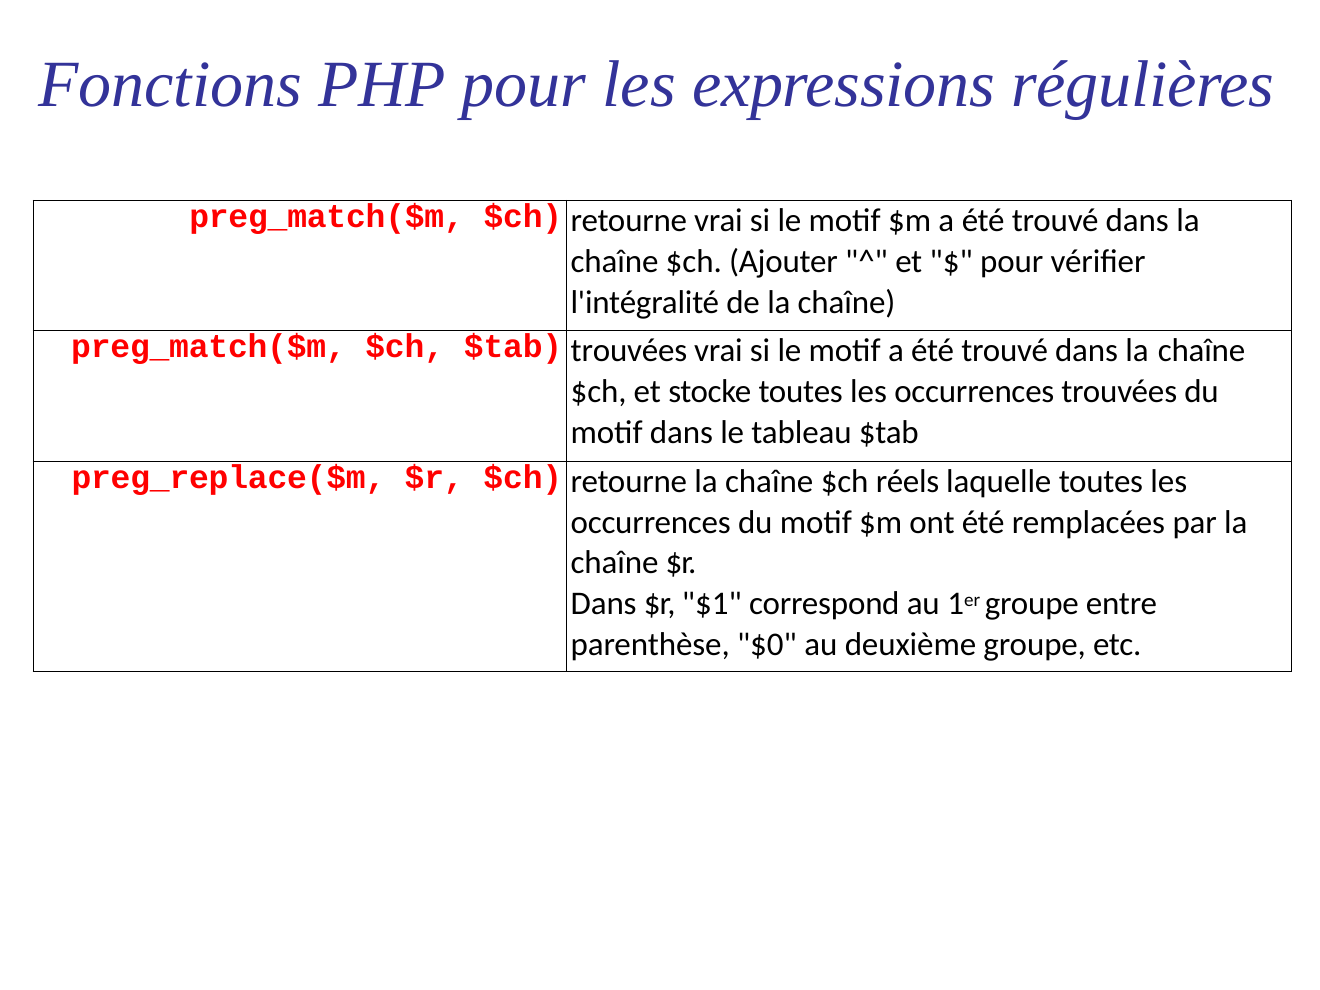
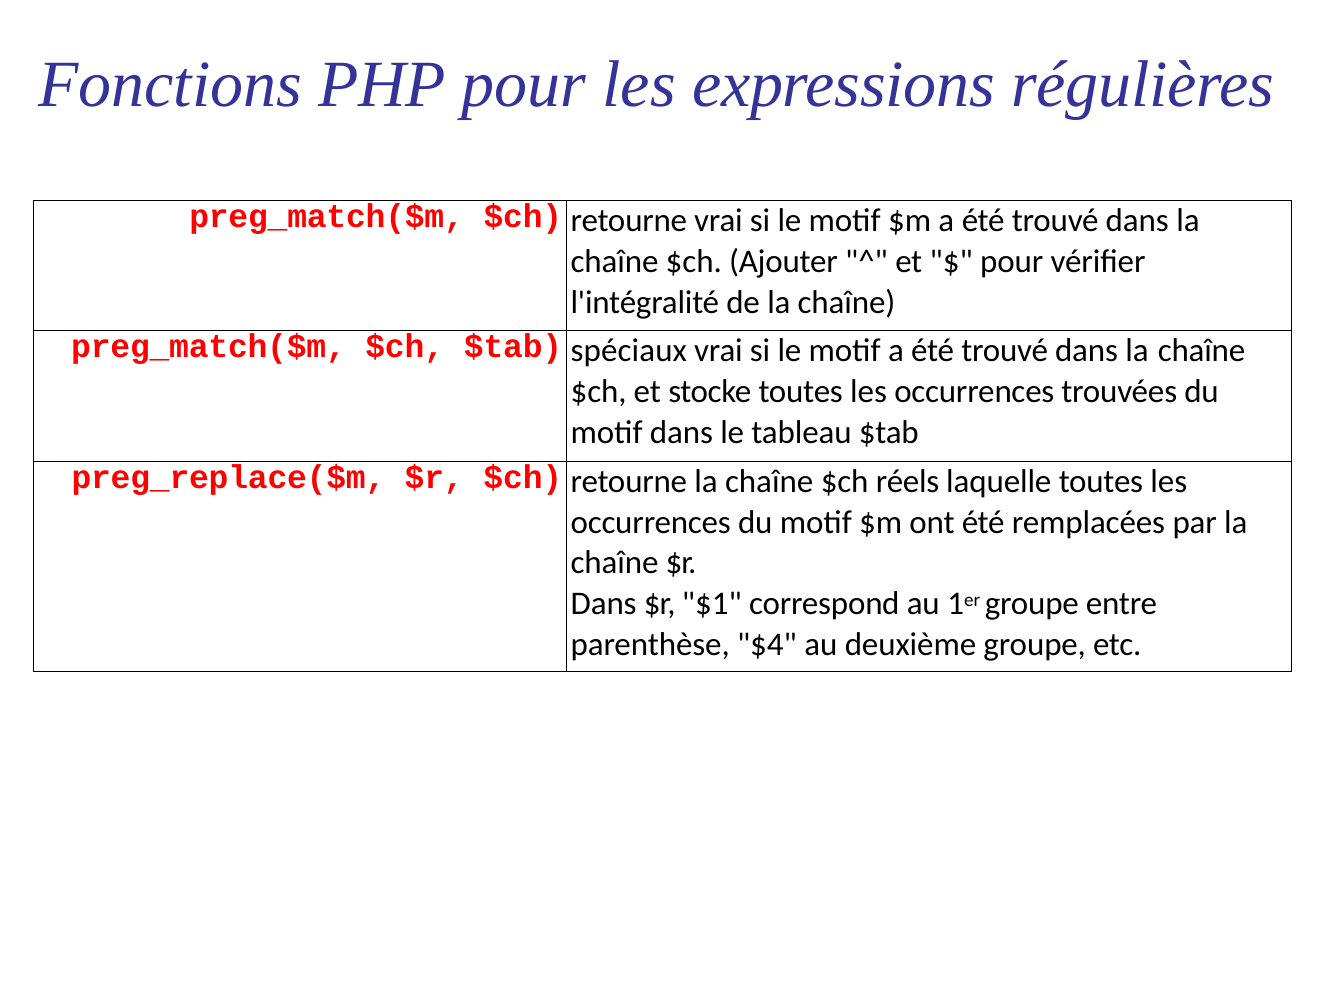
$tab trouvées: trouvées -> spéciaux (629, 351)
$0: $0 -> $4 (767, 644)
